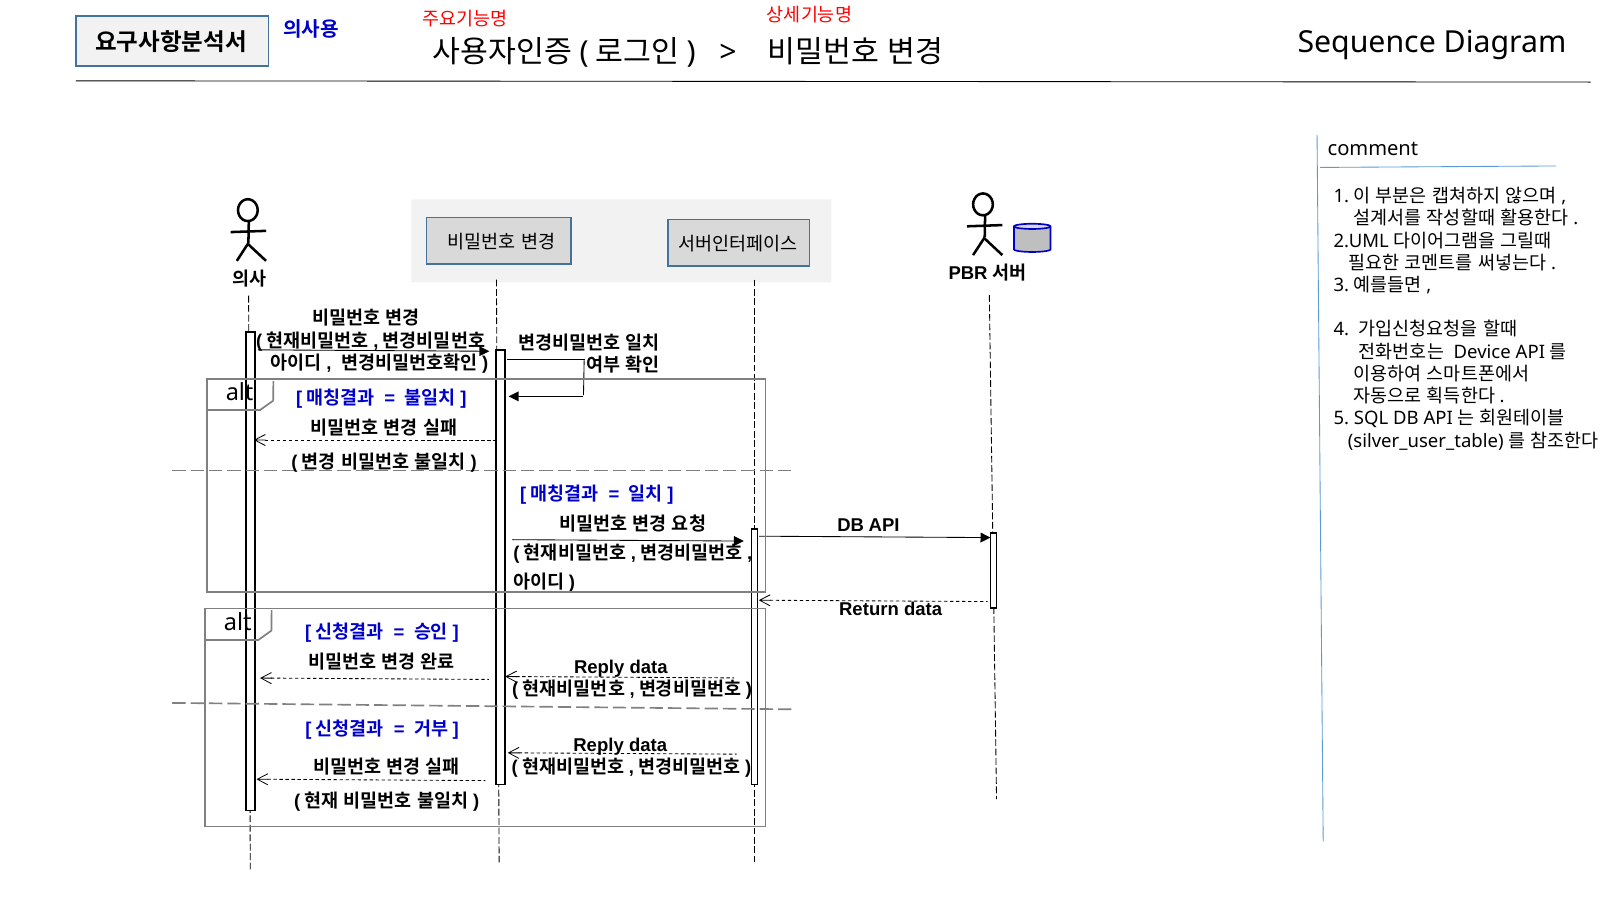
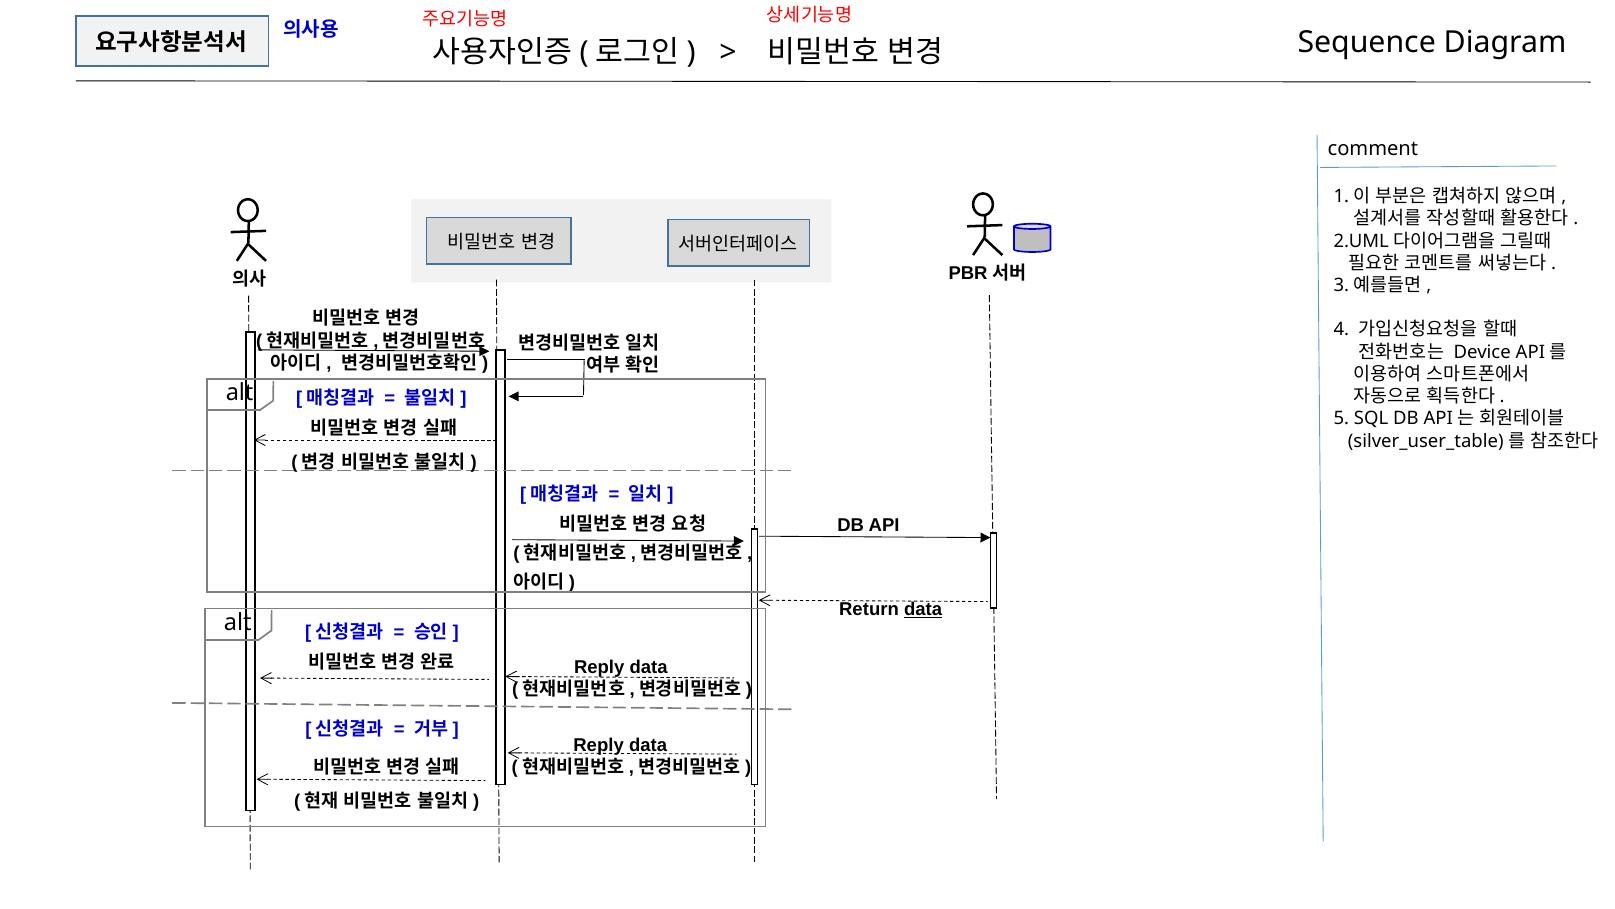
data underline: none -> present (923, 609)
